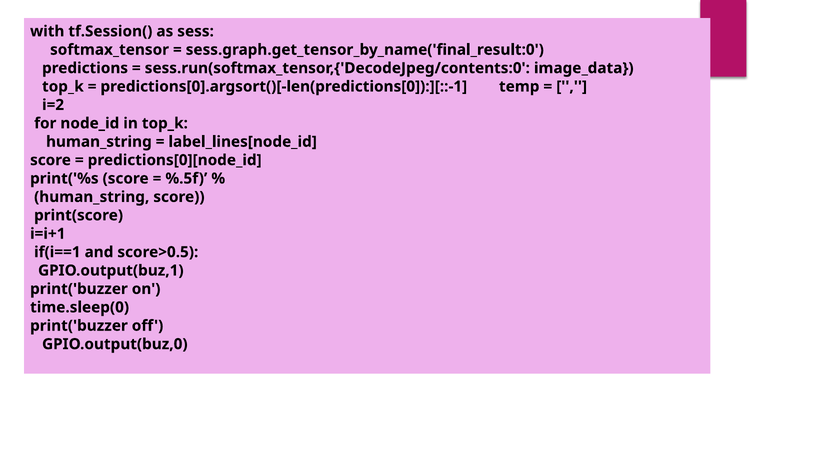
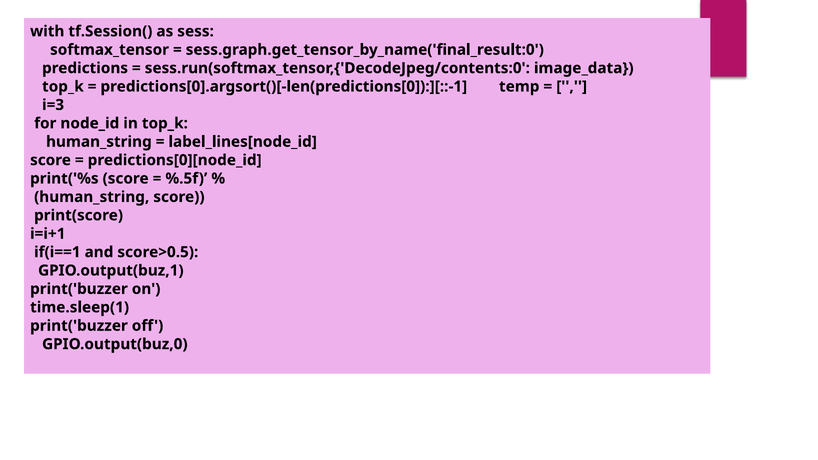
i=2: i=2 -> i=3 (53, 105)
time.sleep(0: time.sleep(0 -> time.sleep(1 (80, 307)
